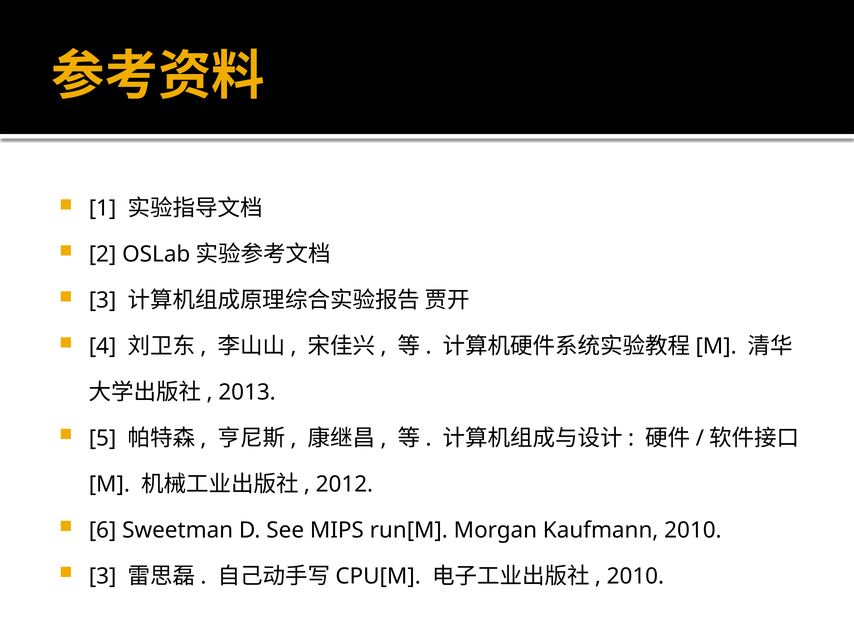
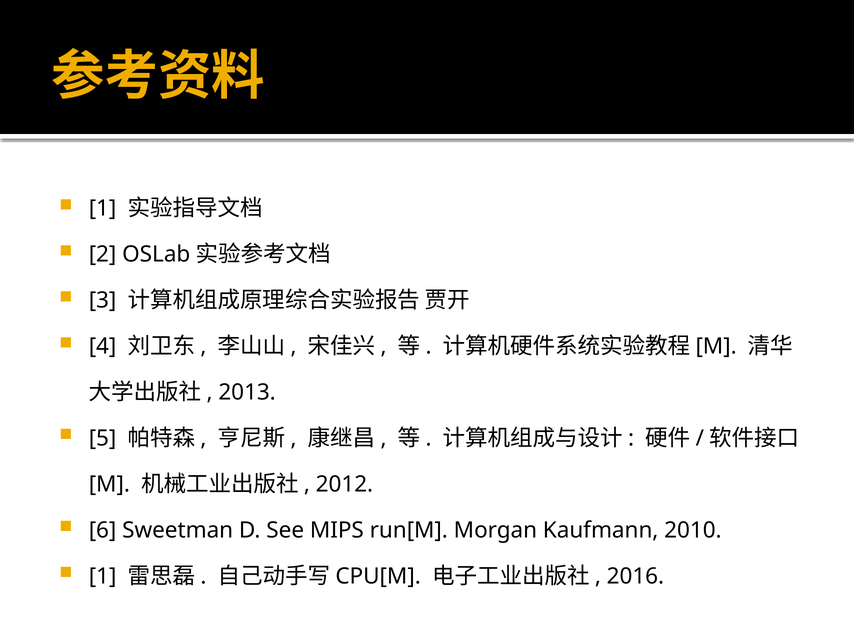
3: 3 -> 1 (103, 576)
2010: 2010 -> 2016 (635, 576)
